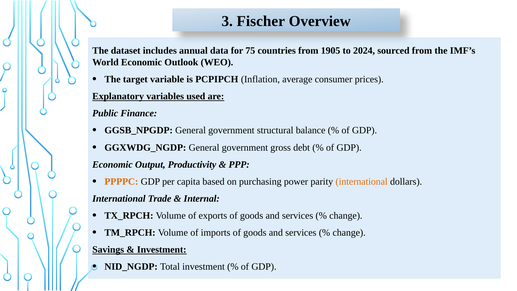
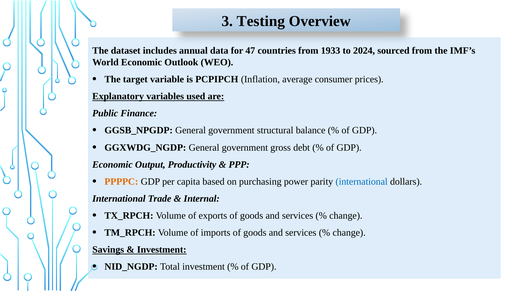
Fischer: Fischer -> Testing (261, 21)
75: 75 -> 47 (250, 51)
1905: 1905 -> 1933 (331, 51)
international colour: orange -> blue (362, 181)
